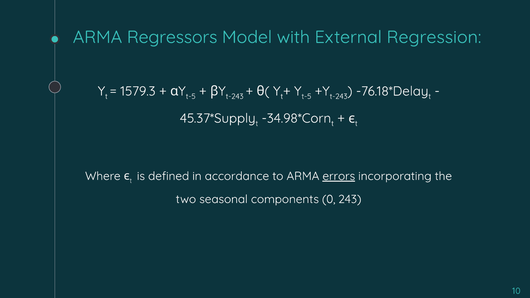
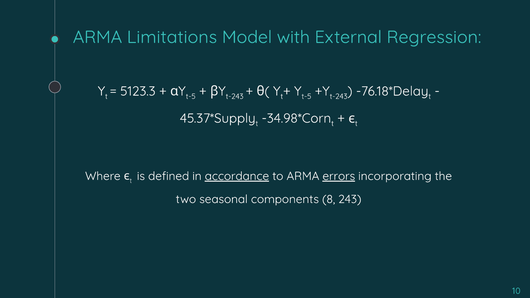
Regressors: Regressors -> Limitations (172, 37)
1579.3: 1579.3 -> 5123.3 (138, 91)
accordance underline: none -> present (237, 176)
0: 0 -> 8 (329, 199)
